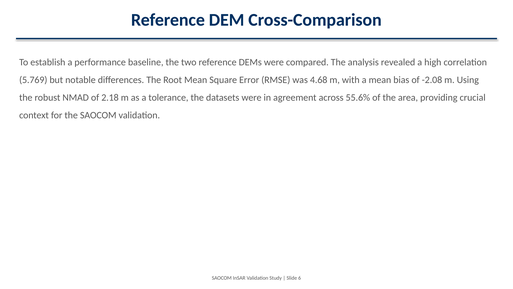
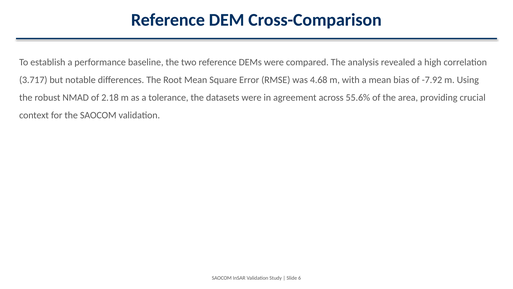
5.769: 5.769 -> 3.717 (33, 80)
-2.08: -2.08 -> -7.92 (432, 80)
